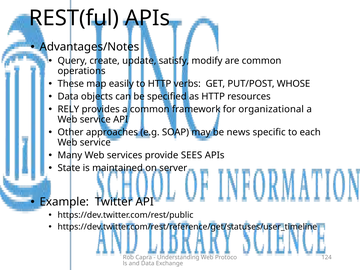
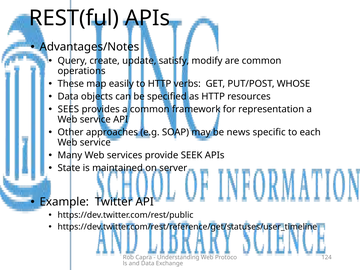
RELY: RELY -> SEES (68, 109)
organizational: organizational -> representation (271, 109)
SEES: SEES -> SEEK (192, 155)
